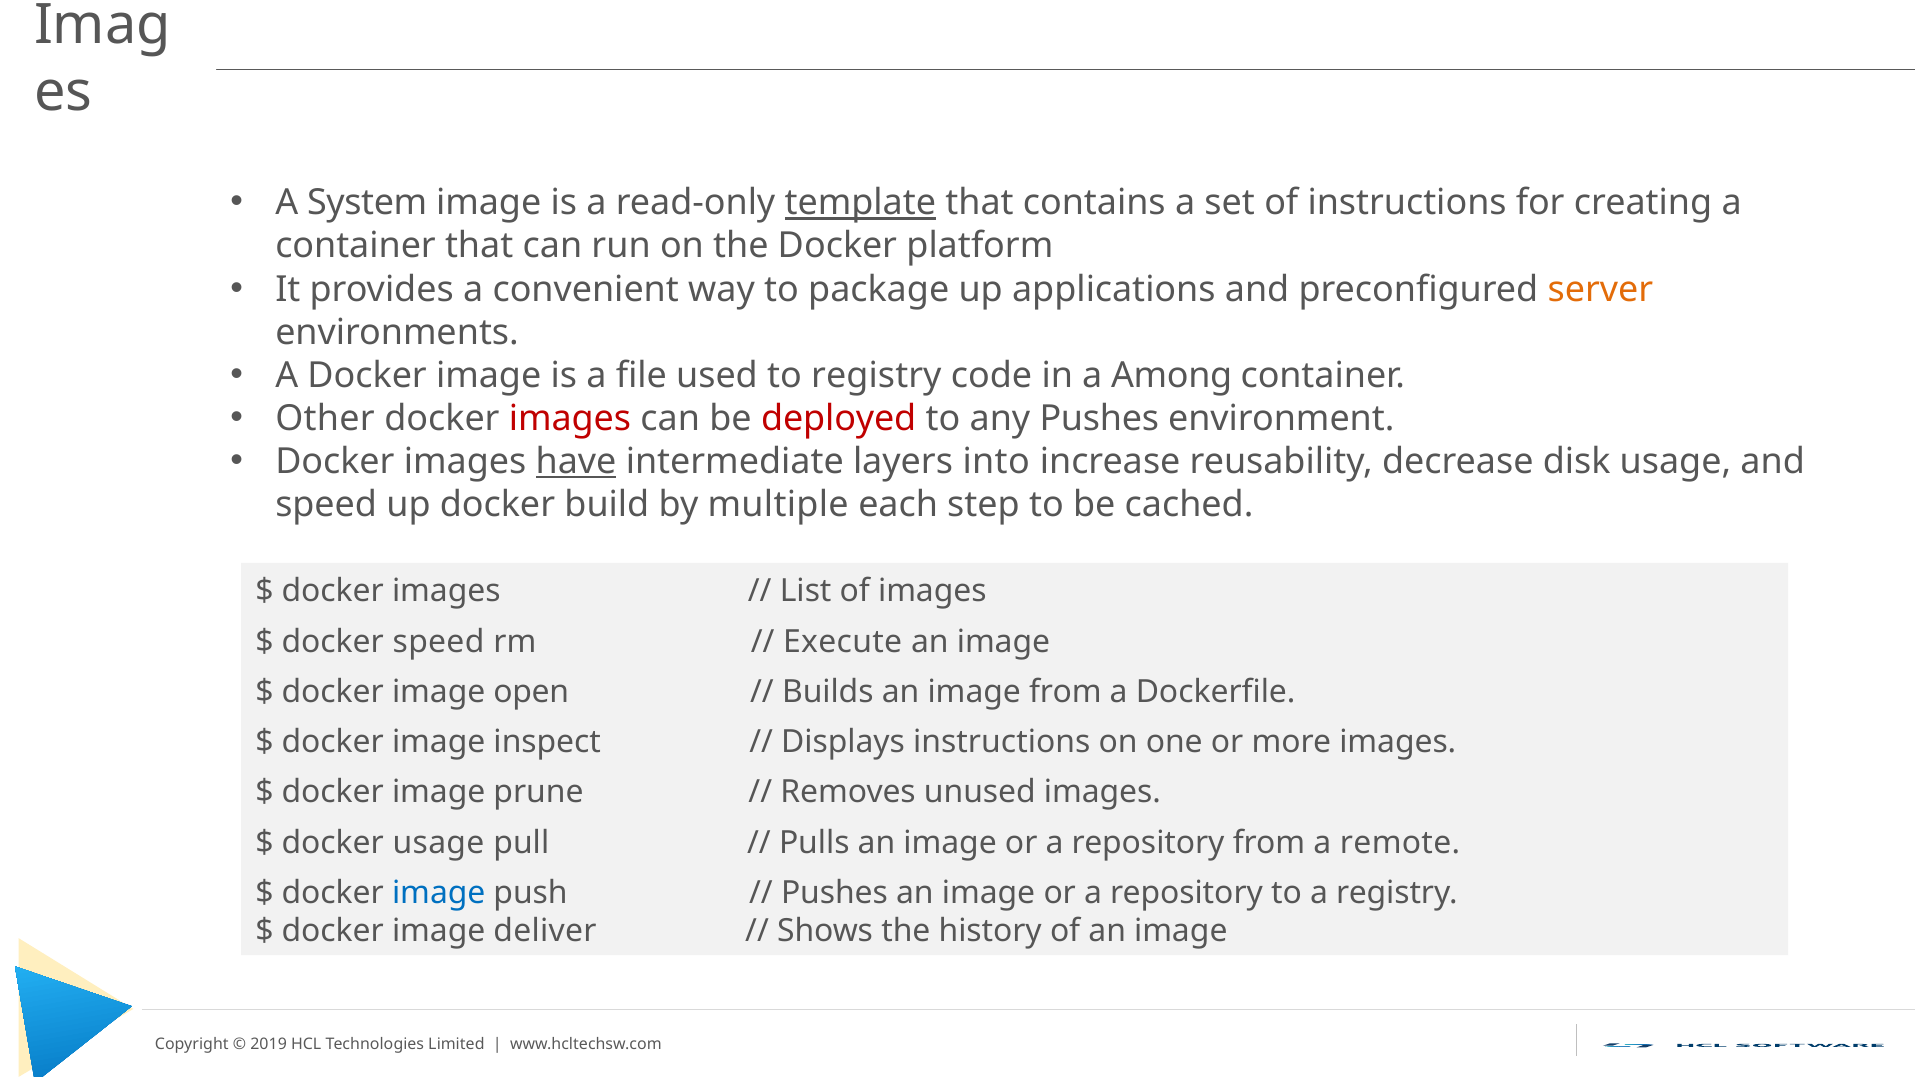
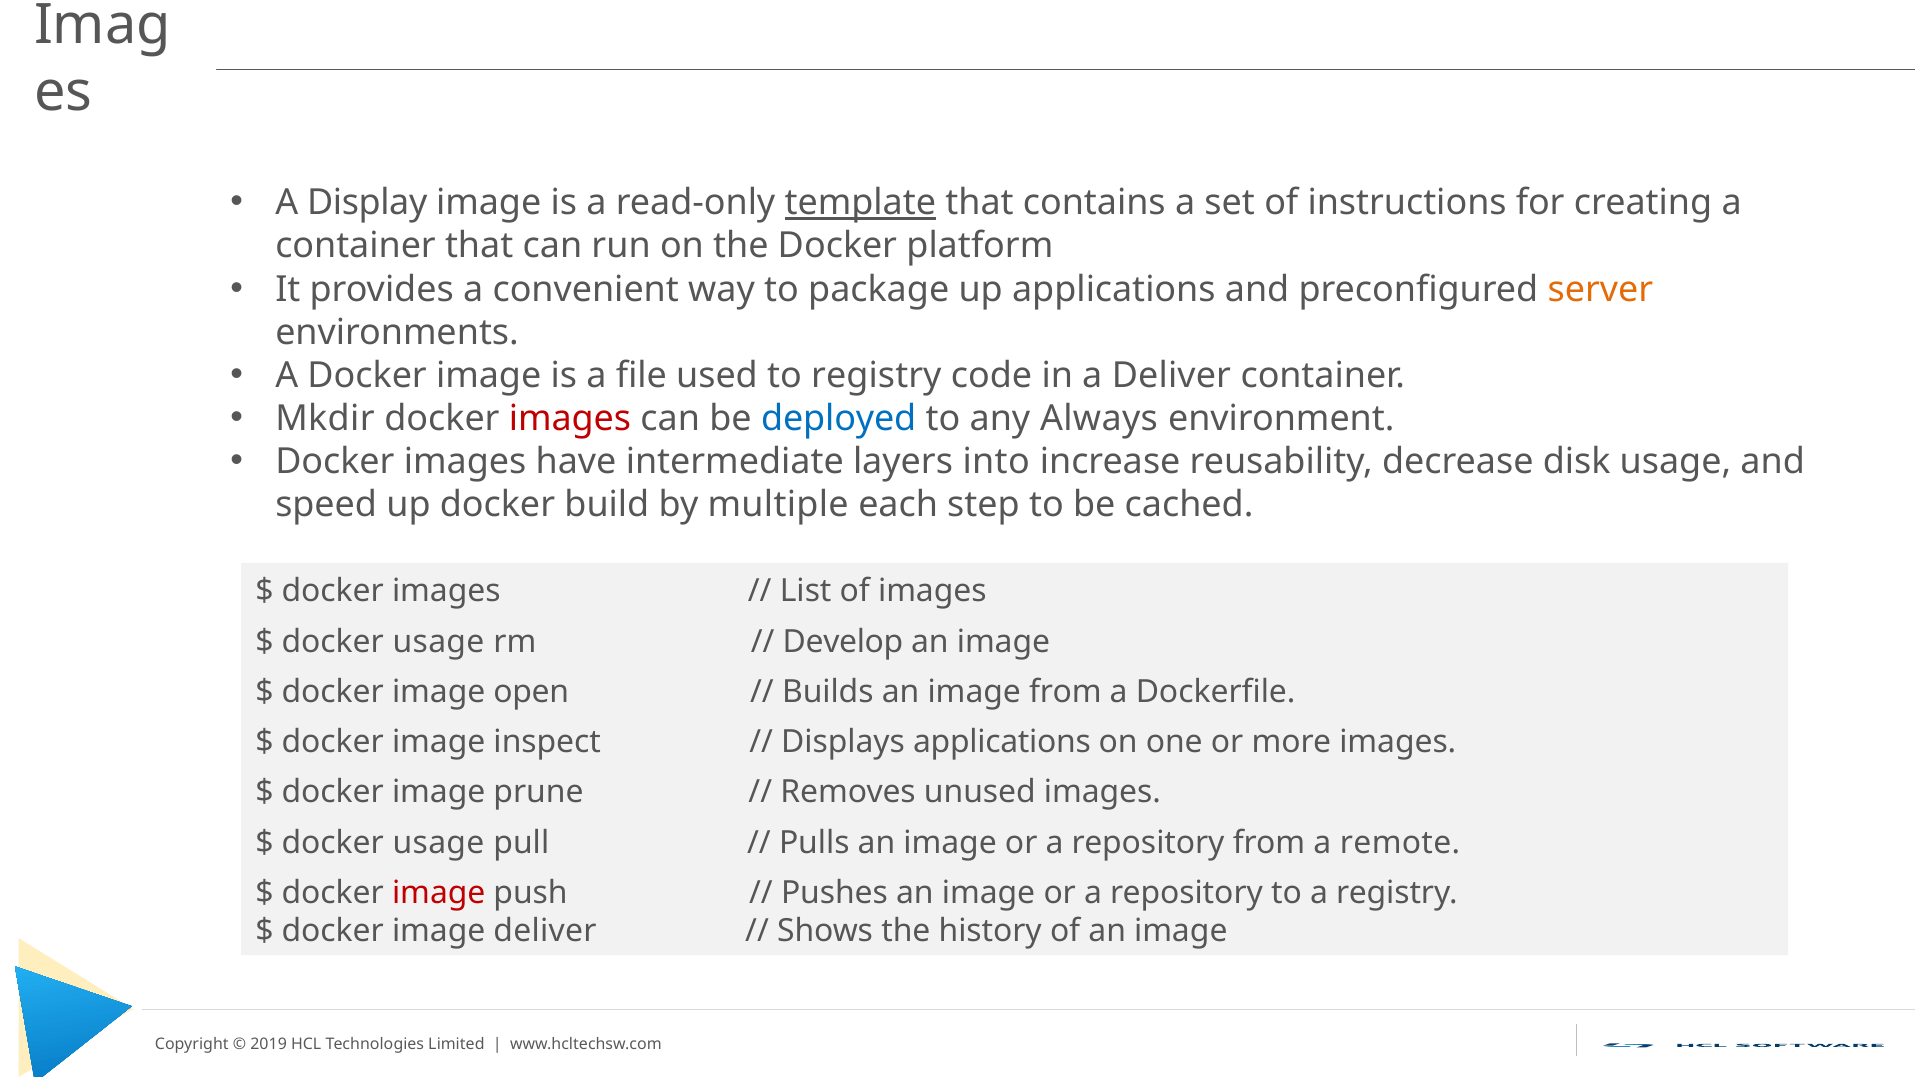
System: System -> Display (367, 203)
a Among: Among -> Deliver (1171, 375)
Other: Other -> Mkdir (325, 419)
deployed colour: red -> blue (839, 419)
any Pushes: Pushes -> Always (1099, 419)
have underline: present -> none (576, 462)
speed: speed -> usage (439, 642)
Execute: Execute -> Develop (843, 642)
Displays instructions: instructions -> applications (1002, 742)
image colour: blue -> red (439, 893)
